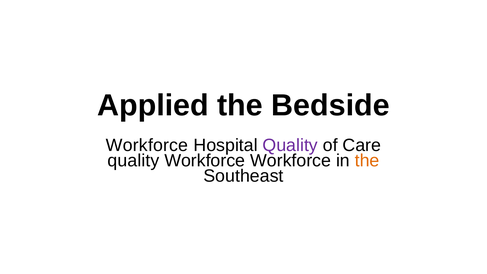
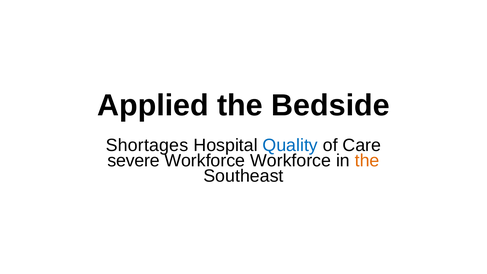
Workforce: Workforce -> Shortages (147, 145)
Quality colour: purple -> blue (290, 145)
quality: quality -> severe (134, 161)
